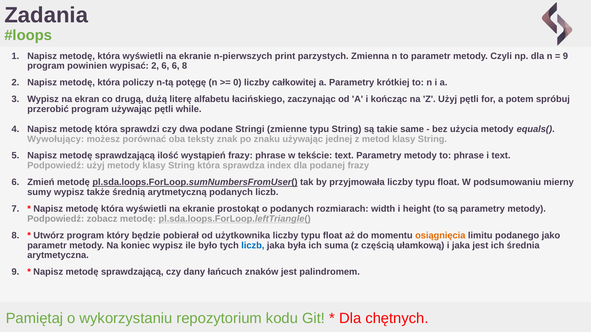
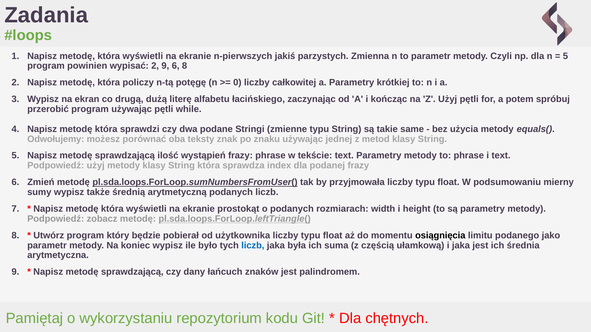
print: print -> jakiś (285, 56)
9: 9 -> 5 (565, 56)
2 6: 6 -> 9 (165, 66)
Wywołujący: Wywołujący -> Odwołujemy (56, 139)
osiągnięcia colour: orange -> black (440, 236)
